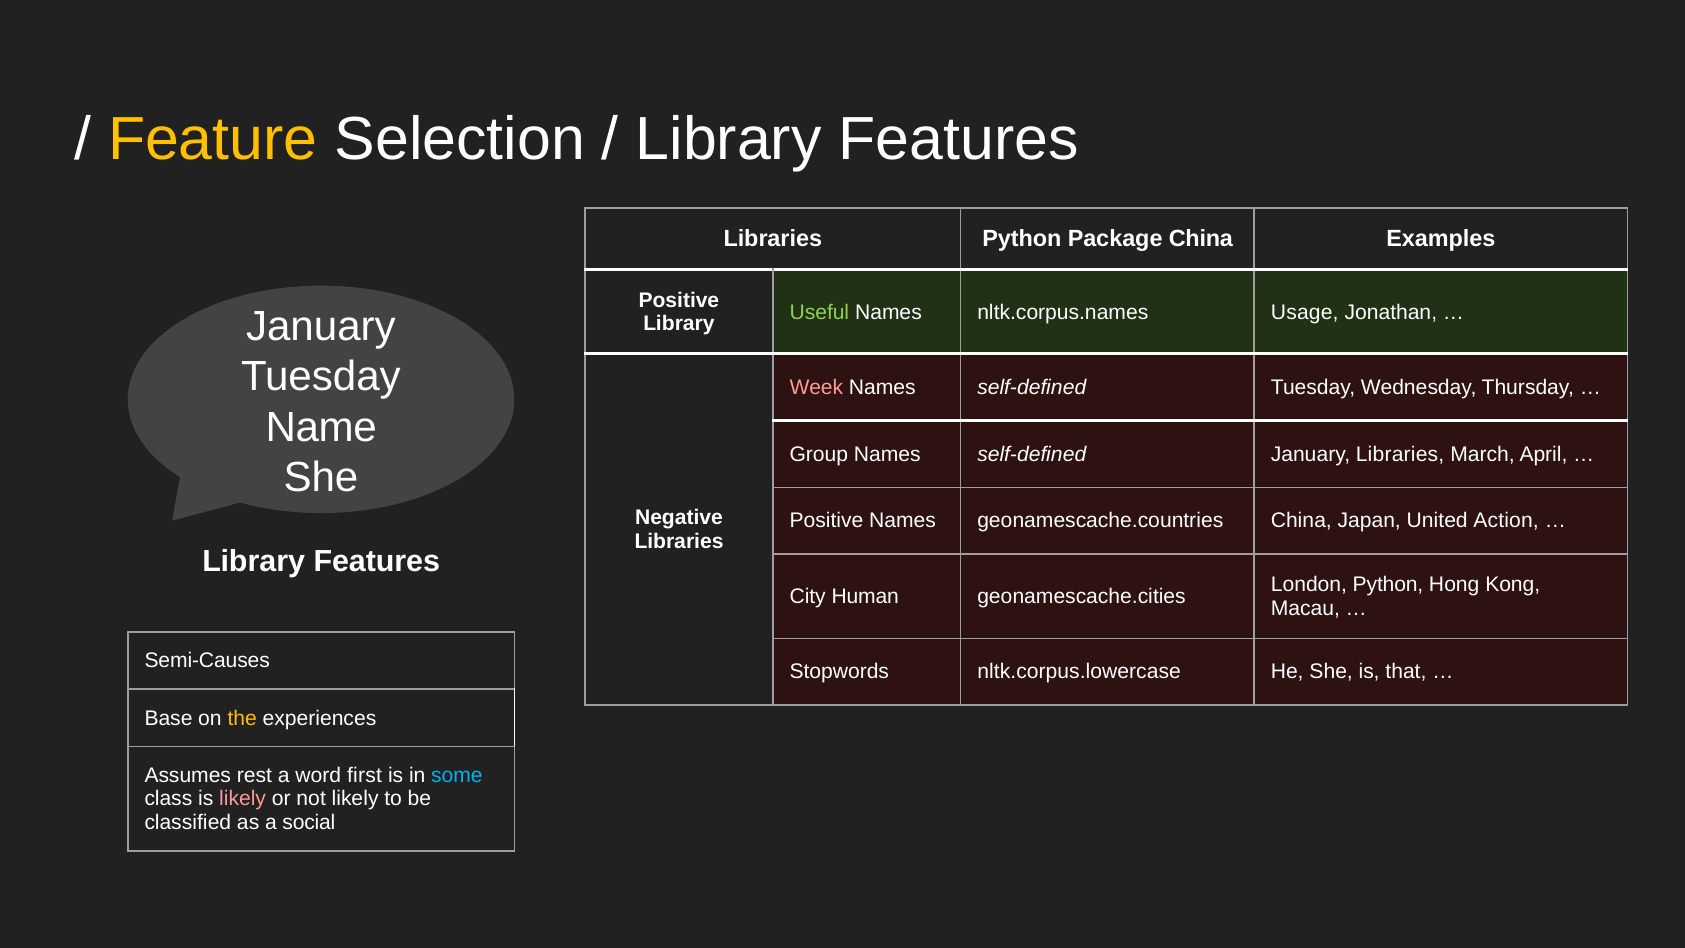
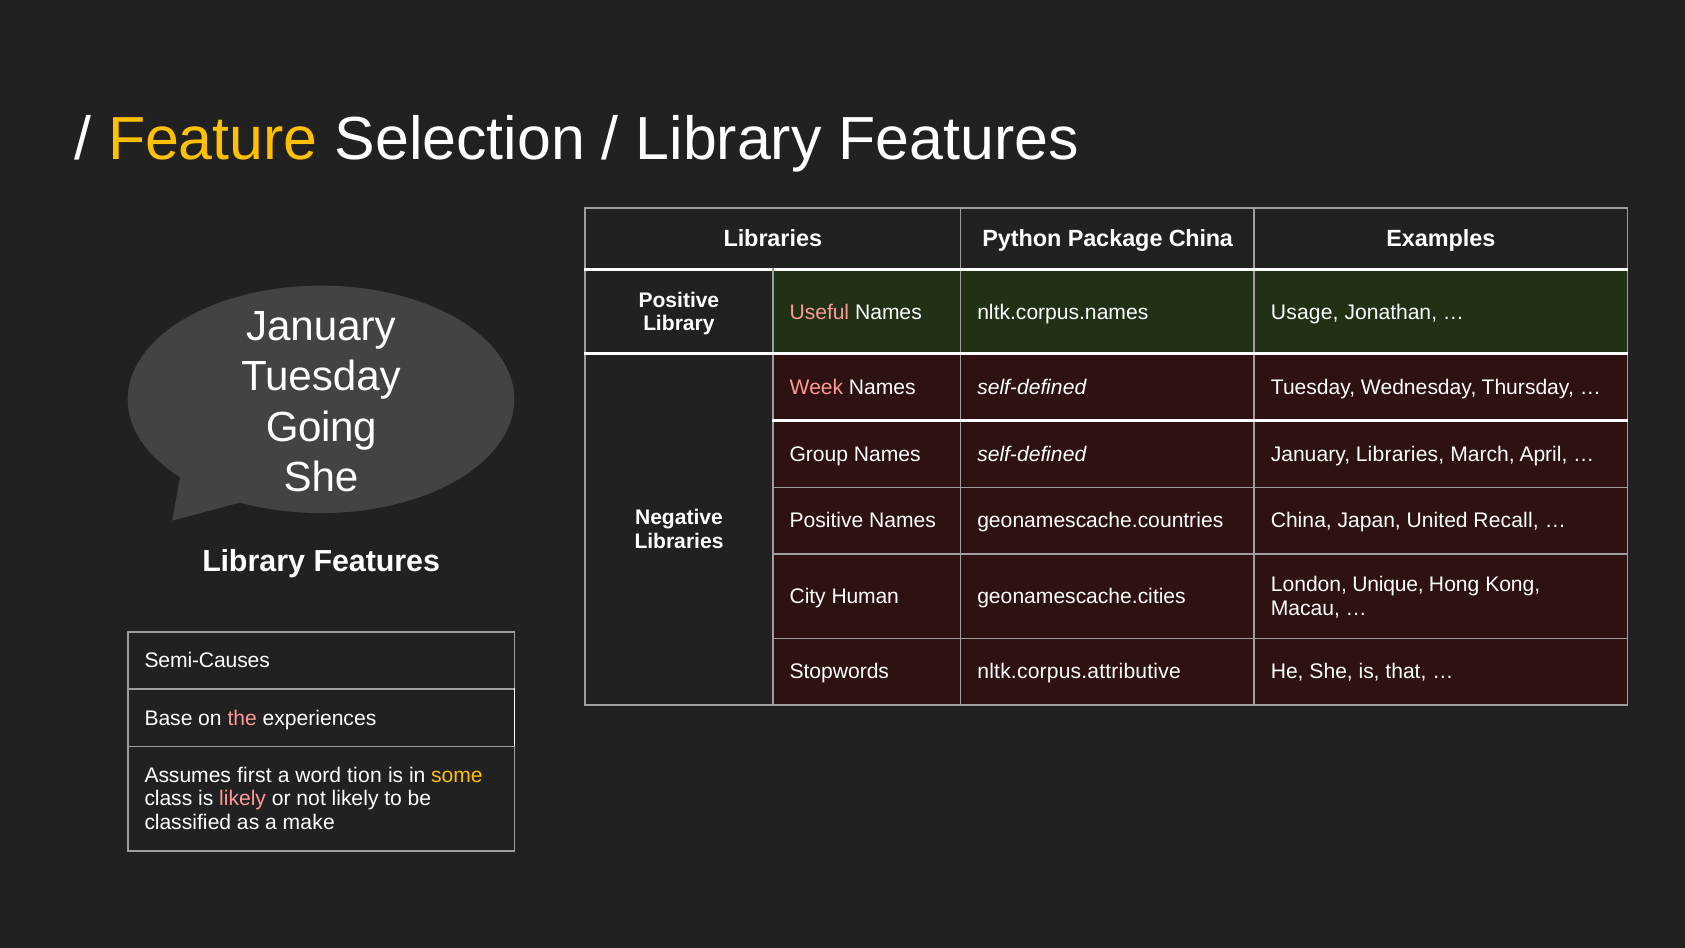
Useful colour: light green -> pink (819, 312)
Name: Name -> Going (321, 427)
Action: Action -> Recall (1506, 521)
London Python: Python -> Unique (1388, 585)
nltk.corpus.lowercase: nltk.corpus.lowercase -> nltk.corpus.attributive (1079, 672)
the colour: yellow -> pink (242, 718)
rest: rest -> first (254, 775)
first: first -> tion (364, 775)
some colour: light blue -> yellow (457, 775)
social: social -> make (309, 822)
